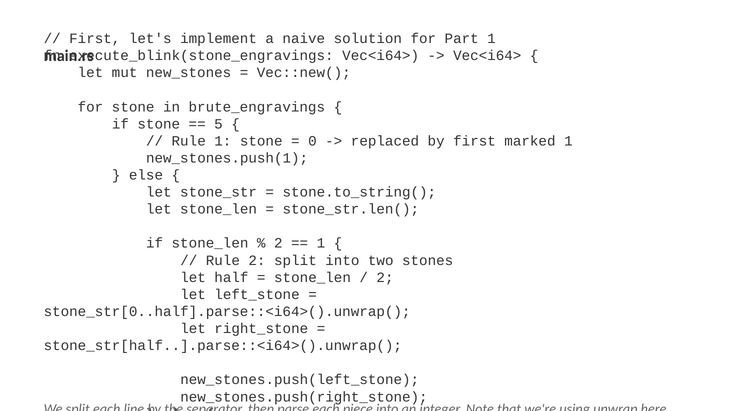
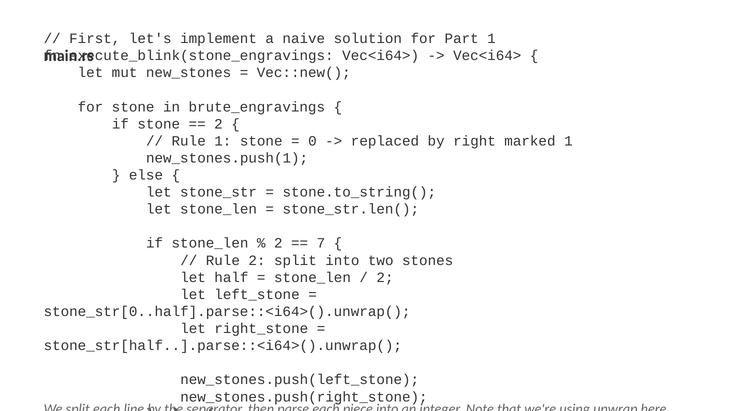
5: 5 -> 2 (219, 124)
by first: first -> right (475, 141)
1: 1 -> 7 (321, 243)
